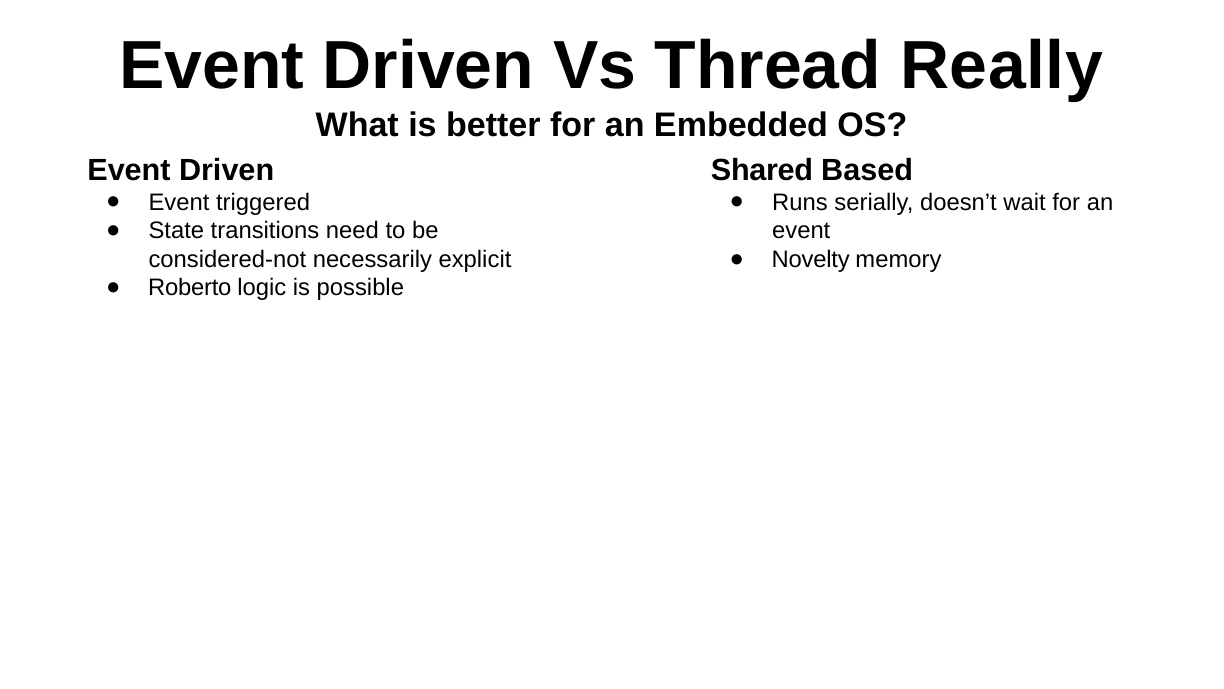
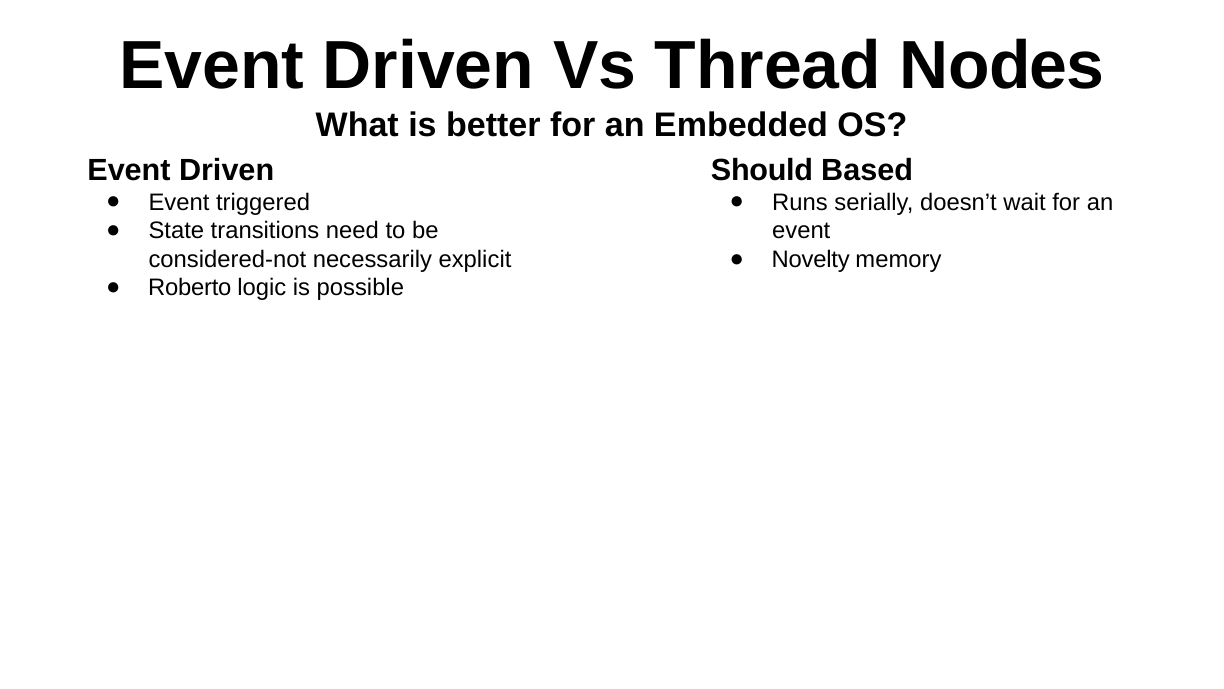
Really: Really -> Nodes (1002, 66)
Shared: Shared -> Should (762, 170)
